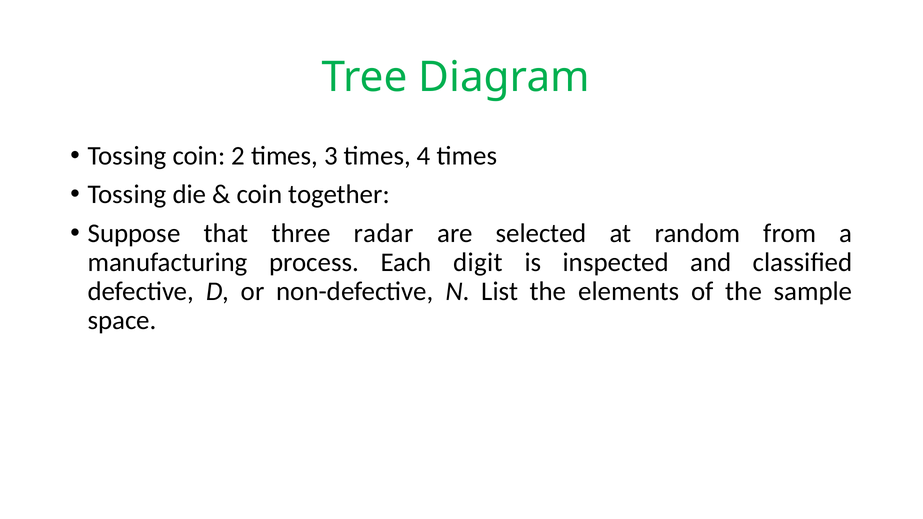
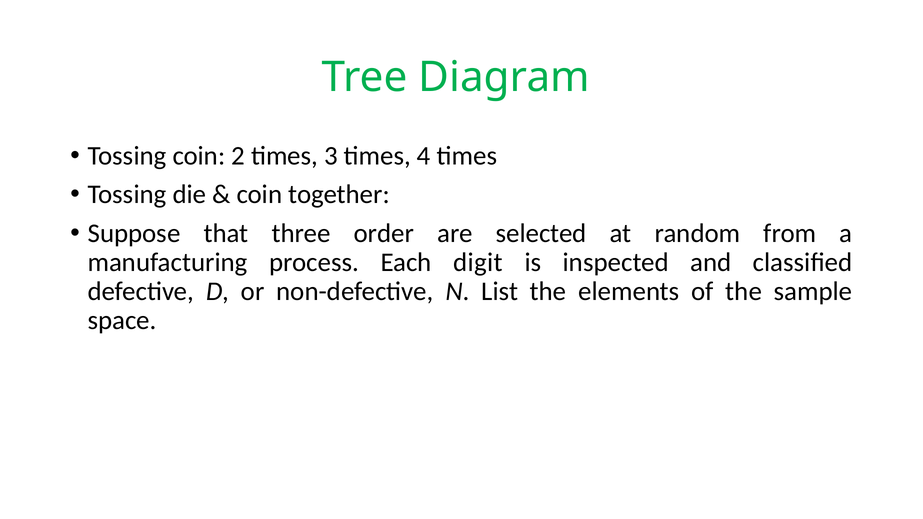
radar: radar -> order (384, 233)
